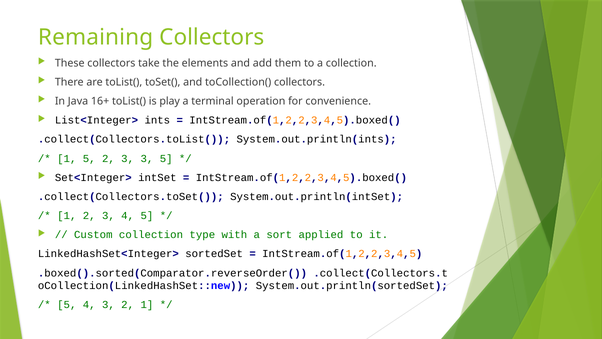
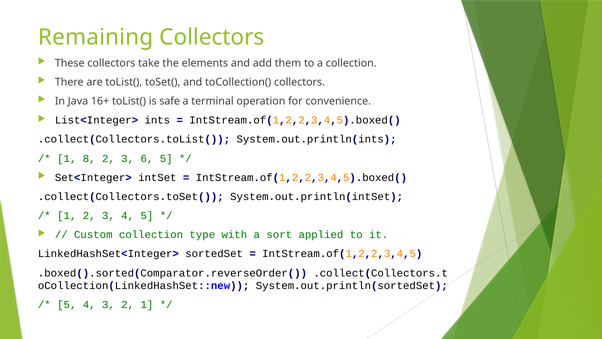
play: play -> safe (170, 101)
1 5: 5 -> 8 (89, 158)
3 3: 3 -> 6 (147, 158)
